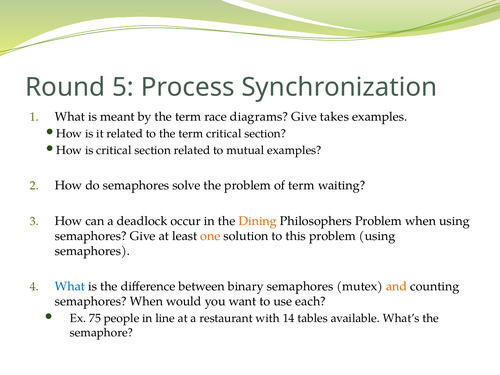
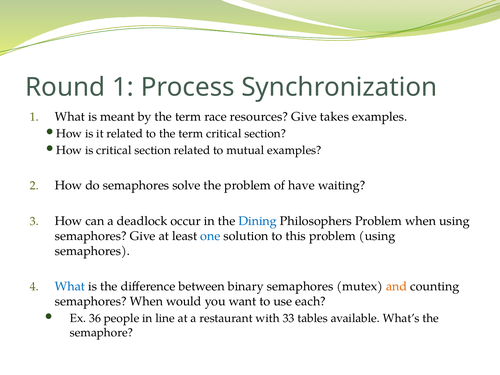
Round 5: 5 -> 1 (123, 87)
diagrams: diagrams -> resources (259, 117)
of term: term -> have (302, 185)
Dining colour: orange -> blue (258, 221)
one colour: orange -> blue (210, 236)
75: 75 -> 36 (95, 318)
14: 14 -> 33 (289, 318)
